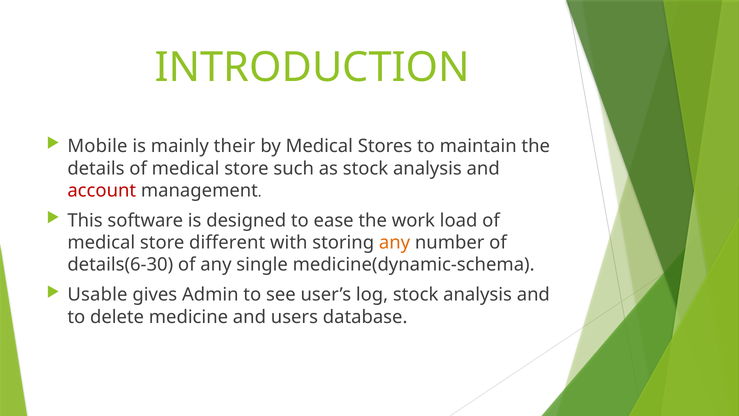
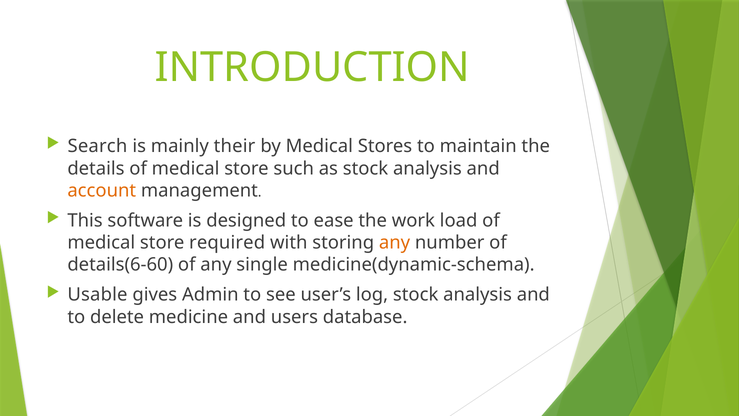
Mobile: Mobile -> Search (97, 146)
account colour: red -> orange (102, 190)
different: different -> required (227, 243)
details(6-30: details(6-30 -> details(6-60 (120, 265)
